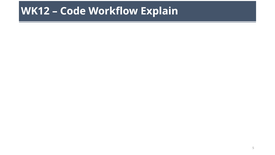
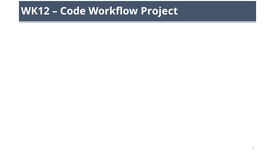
Explain: Explain -> Project (159, 11)
